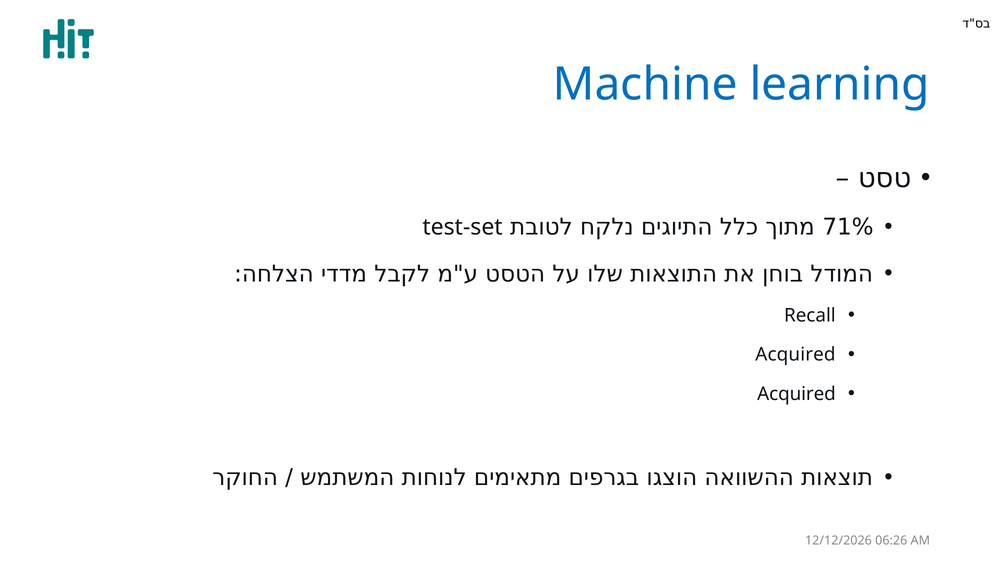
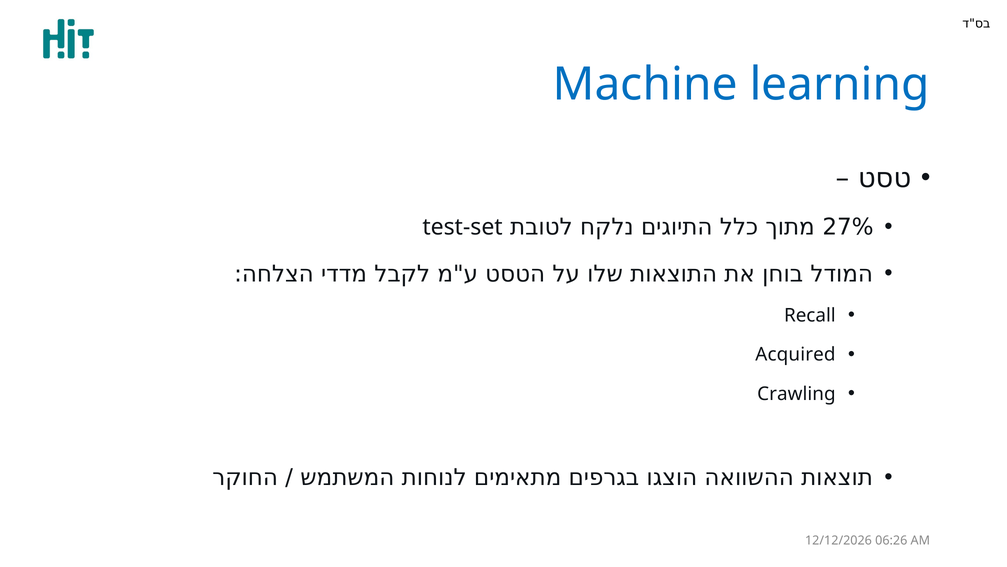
71%: 71% -> 27% (848, 227)
Acquired: Acquired -> Crawling (796, 394)
